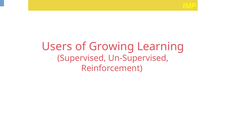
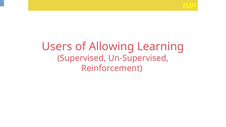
Growing: Growing -> Allowing (112, 47)
